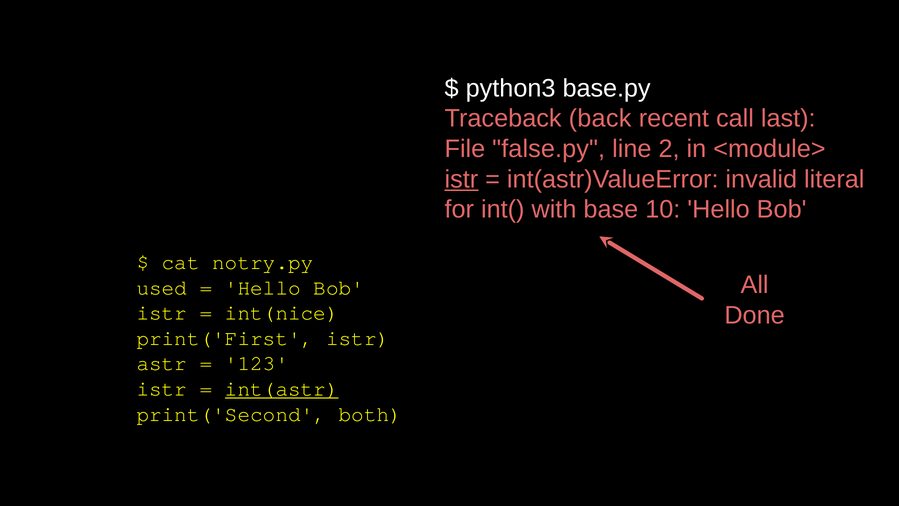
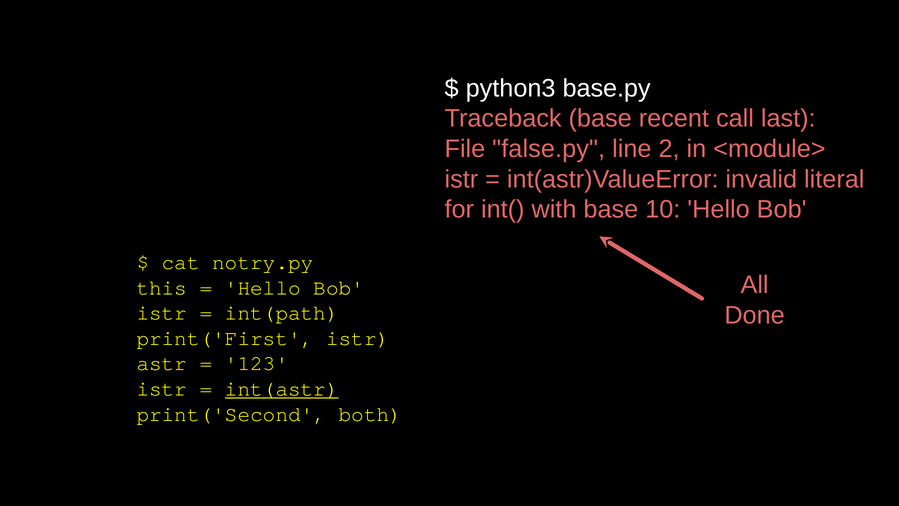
Traceback back: back -> base (600, 118)
istr underline: present -> none (461, 179)
used: used -> this (162, 287)
int(nice: int(nice -> int(path (282, 313)
